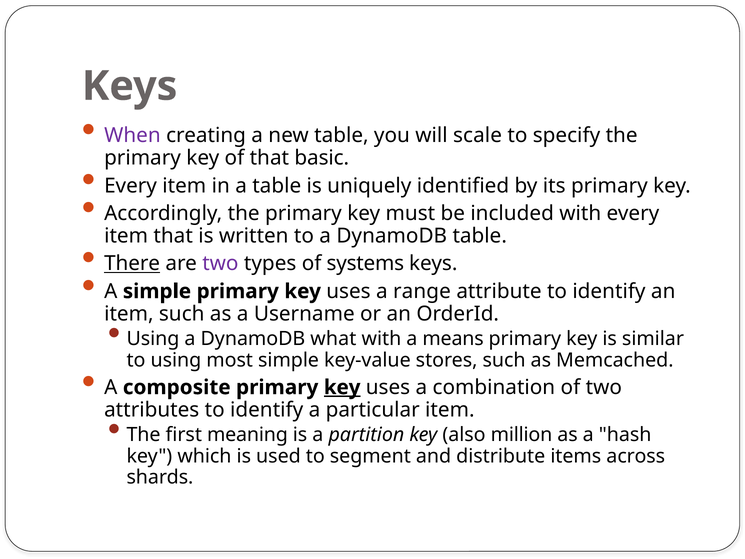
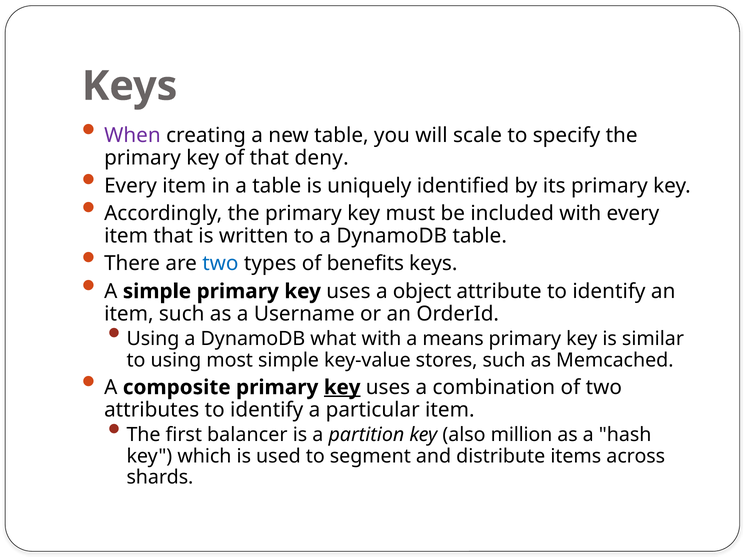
basic: basic -> deny (322, 158)
There underline: present -> none (132, 263)
two colour: purple -> blue (220, 263)
systems: systems -> benefits (365, 263)
range: range -> object (422, 291)
meaning: meaning -> balancer (247, 435)
